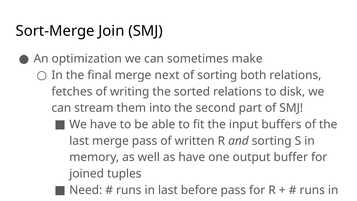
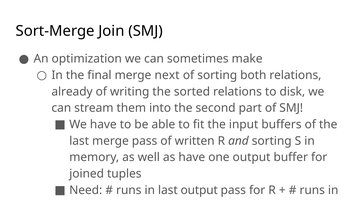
fetches: fetches -> already (72, 92)
last before: before -> output (199, 190)
